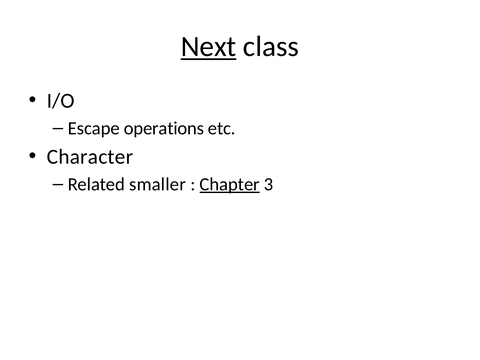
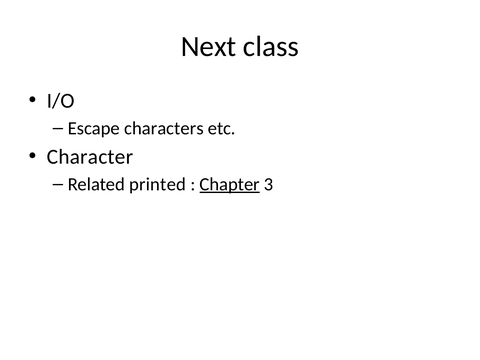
Next underline: present -> none (209, 46)
operations: operations -> characters (164, 128)
smaller: smaller -> printed (158, 184)
